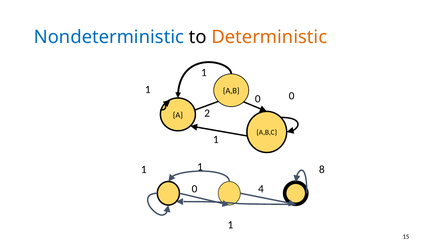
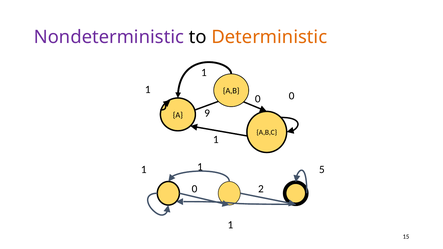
Nondeterministic colour: blue -> purple (109, 37)
2: 2 -> 9 (207, 113)
8: 8 -> 5 (322, 170)
4: 4 -> 2 (261, 189)
